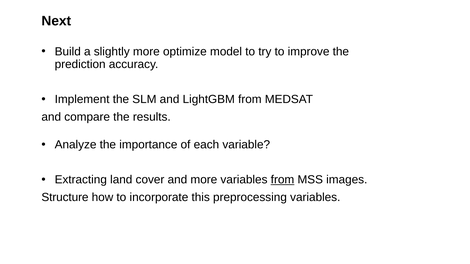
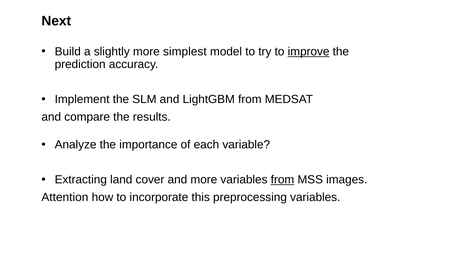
optimize: optimize -> simplest (185, 52)
improve underline: none -> present (309, 52)
Structure: Structure -> Attention (65, 198)
